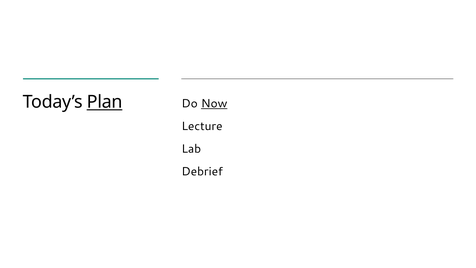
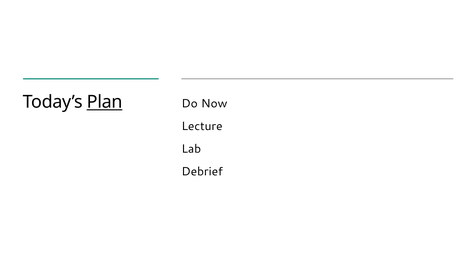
Now underline: present -> none (214, 104)
